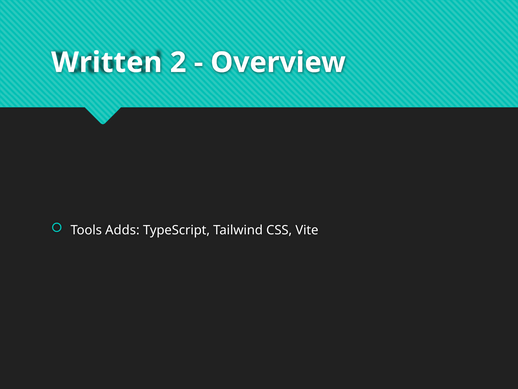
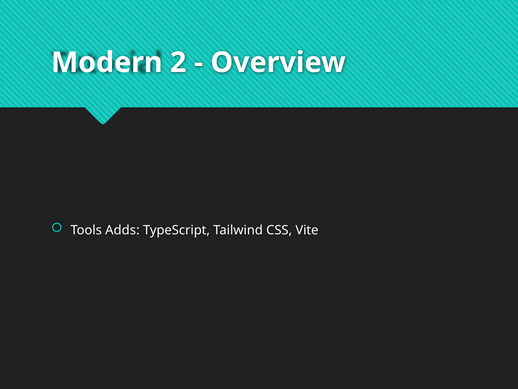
Written: Written -> Modern (107, 62)
